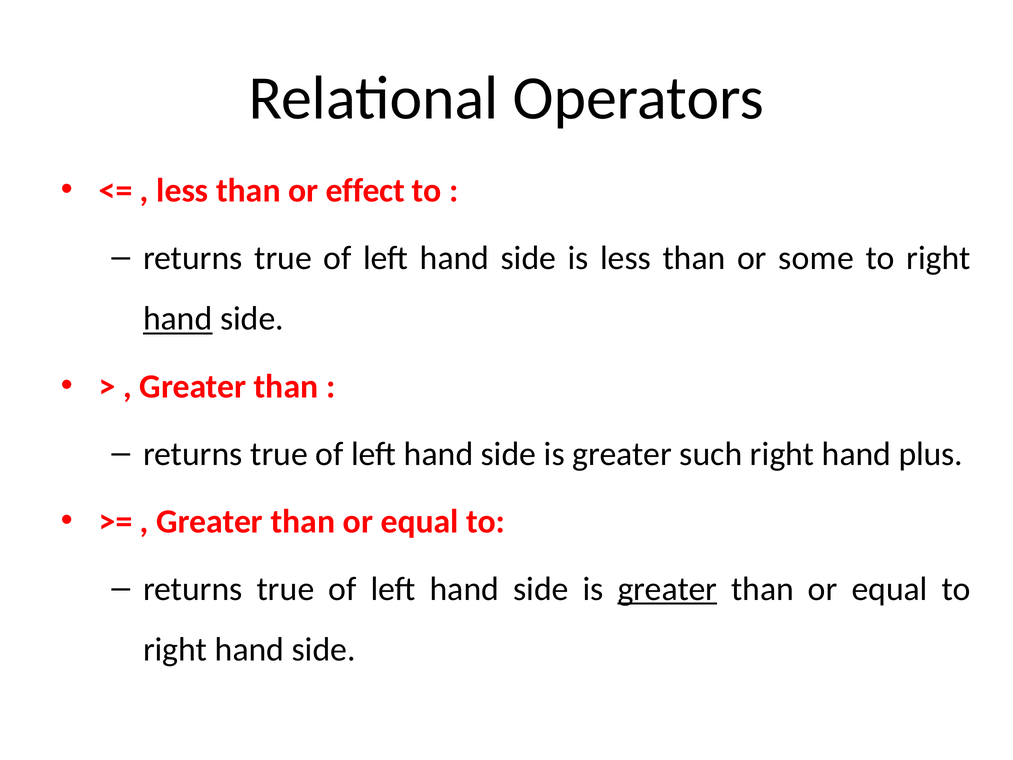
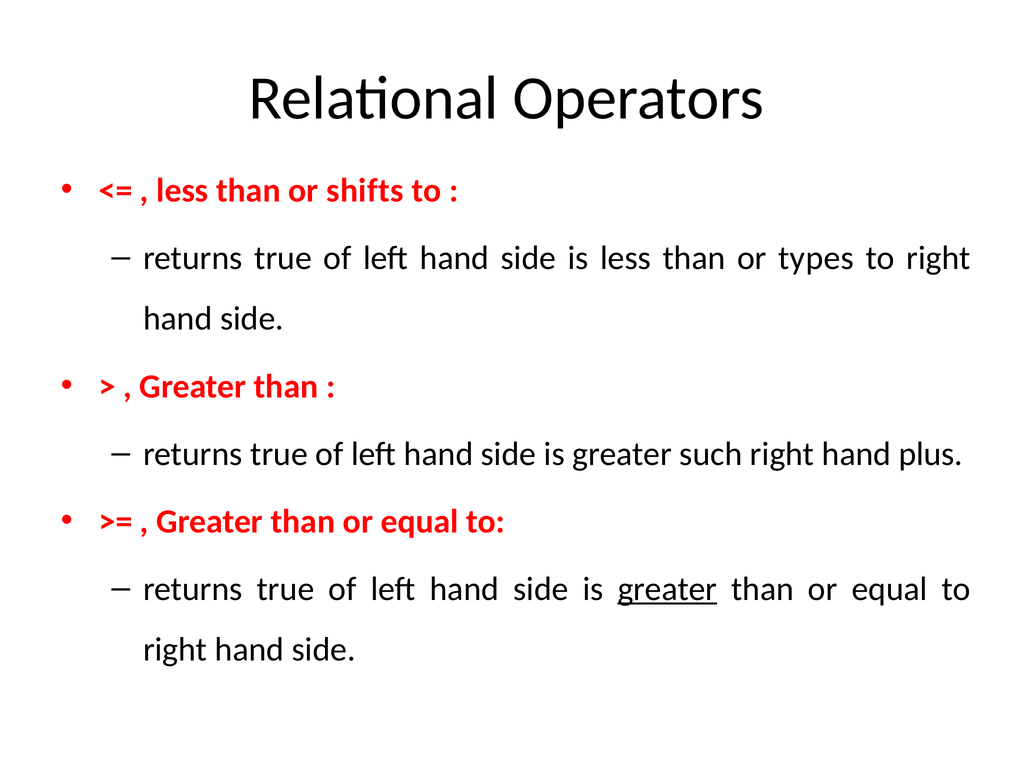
effect: effect -> shifts (365, 190)
some: some -> types (816, 258)
hand underline: present -> none (178, 319)
